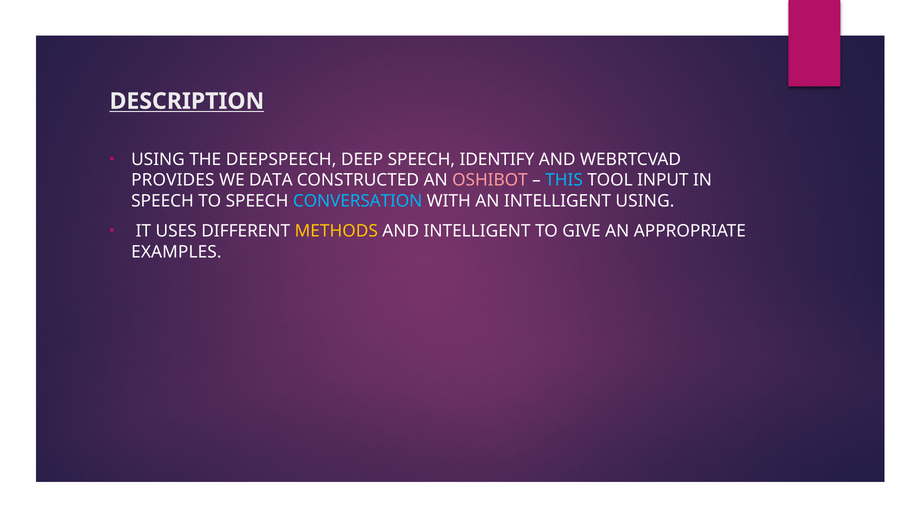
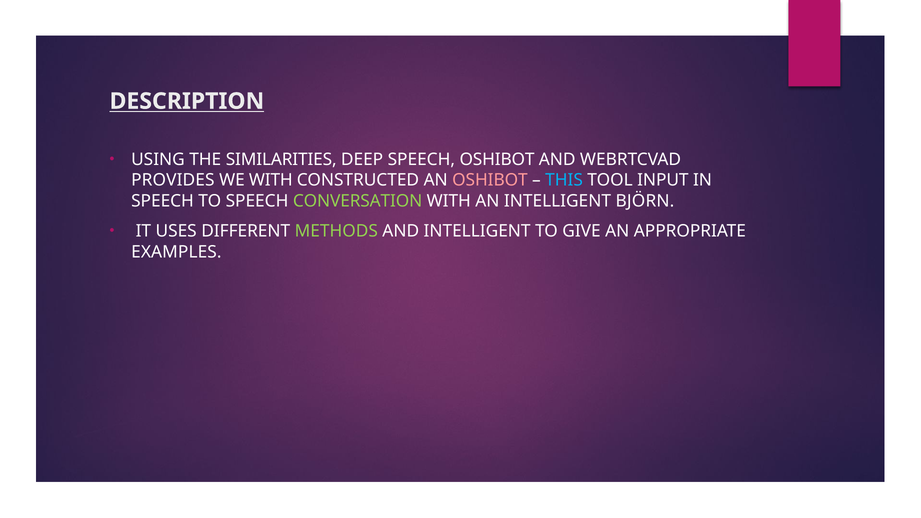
DEEPSPEECH: DEEPSPEECH -> SIMILARITIES (281, 160)
SPEECH IDENTIFY: IDENTIFY -> OSHIBOT (497, 160)
WE DATA: DATA -> WITH (271, 180)
CONVERSATION colour: light blue -> light green (358, 201)
INTELLIGENT USING: USING -> BJÖRN (645, 201)
METHODS colour: yellow -> light green (336, 231)
